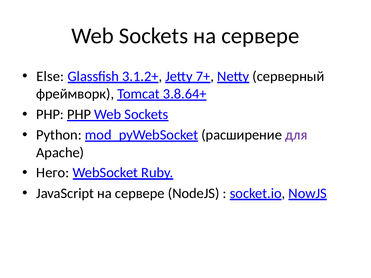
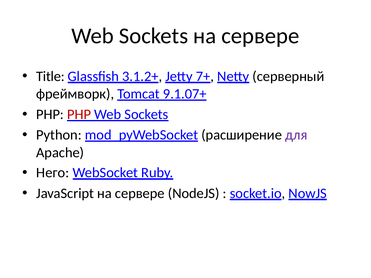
Else: Else -> Title (50, 76)
3.8.64+: 3.8.64+ -> 9.1.07+ (185, 94)
PHP colour: black -> red (79, 115)
